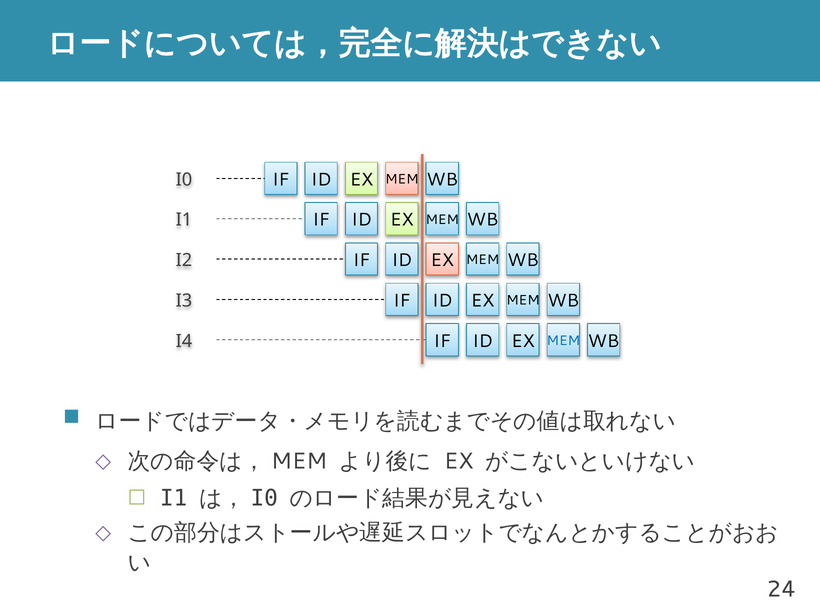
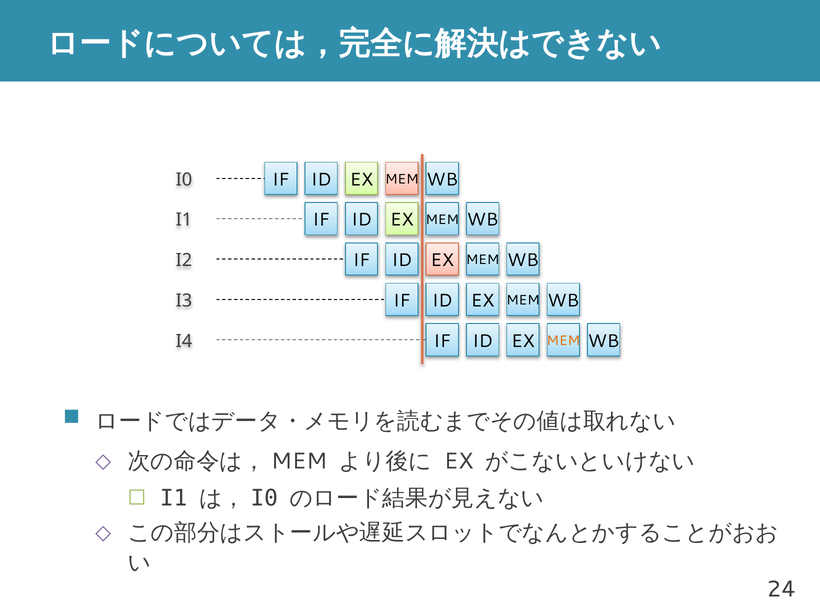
MEM colour: blue -> orange (563, 341)
